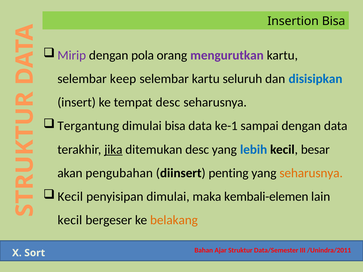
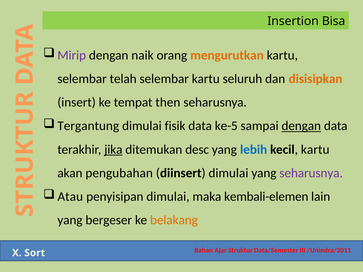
pola: pola -> naik (142, 55)
mengurutkan colour: purple -> orange (227, 55)
keep: keep -> telah (123, 79)
disisipkan colour: blue -> orange (316, 79)
tempat desc: desc -> then (168, 102)
dimulai bisa: bisa -> fisik (175, 126)
ke-1: ke-1 -> ke-5 (226, 126)
dengan underline: none -> present (301, 126)
kecil besar: besar -> kartu (315, 150)
diinsert penting: penting -> dimulai (228, 173)
seharusnya colour: orange -> purple (311, 173)
Kecil: Kecil -> Atau (70, 197)
kecil: kecil -> yang (70, 220)
